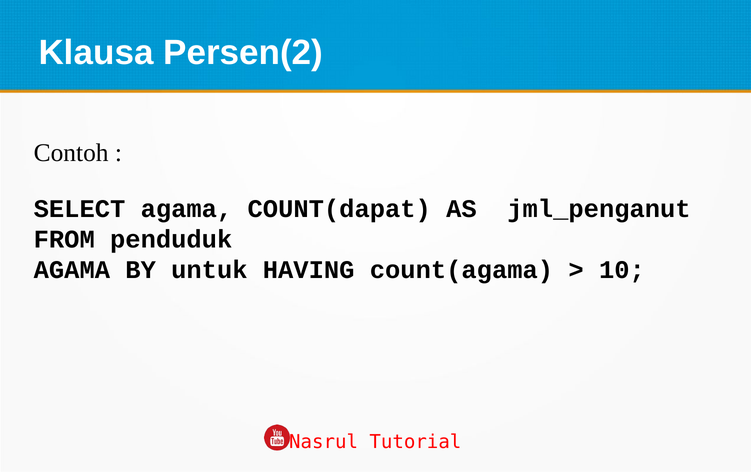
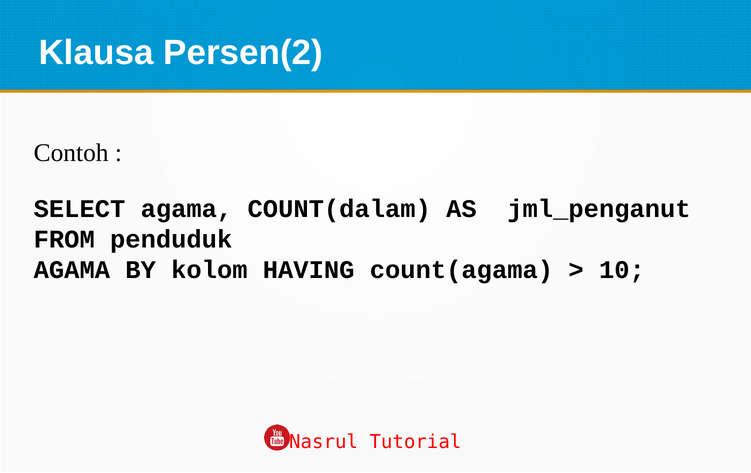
COUNT(dapat: COUNT(dapat -> COUNT(dalam (339, 209)
untuk: untuk -> kolom (209, 270)
